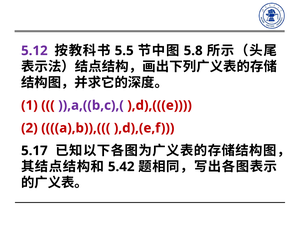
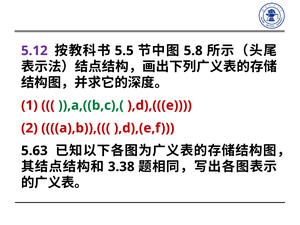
)),a,((b,c),( colour: purple -> green (91, 105)
5.17: 5.17 -> 5.63 (34, 151)
5.42: 5.42 -> 3.38 (121, 167)
